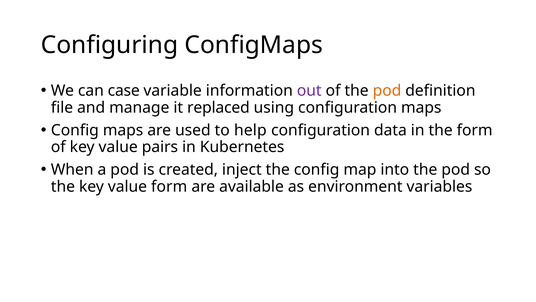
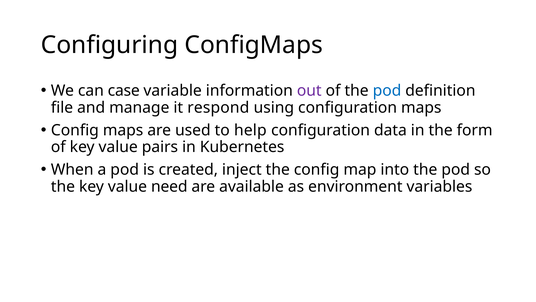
pod colour: orange -> blue (387, 91)
replaced: replaced -> respond (218, 108)
value form: form -> need (169, 186)
